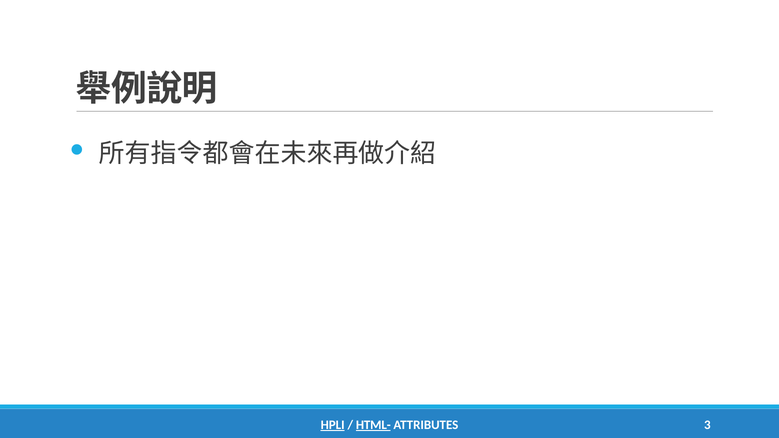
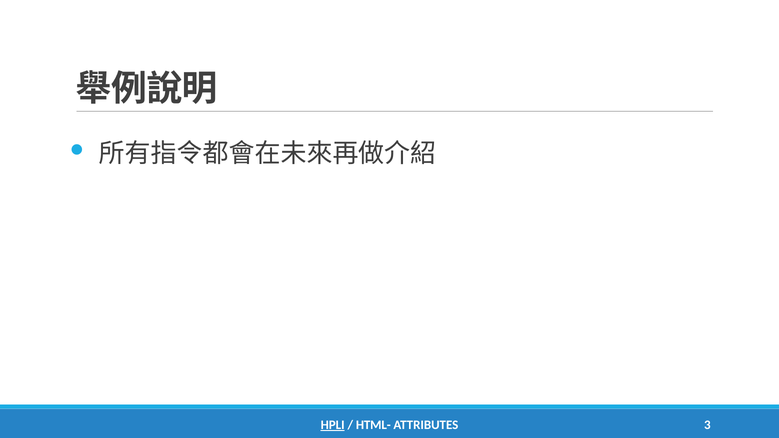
HTML- underline: present -> none (373, 425)
